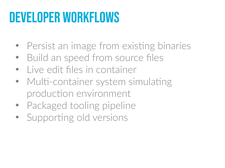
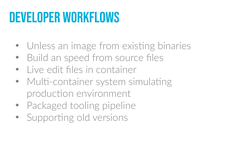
Persist: Persist -> Unless (41, 46)
